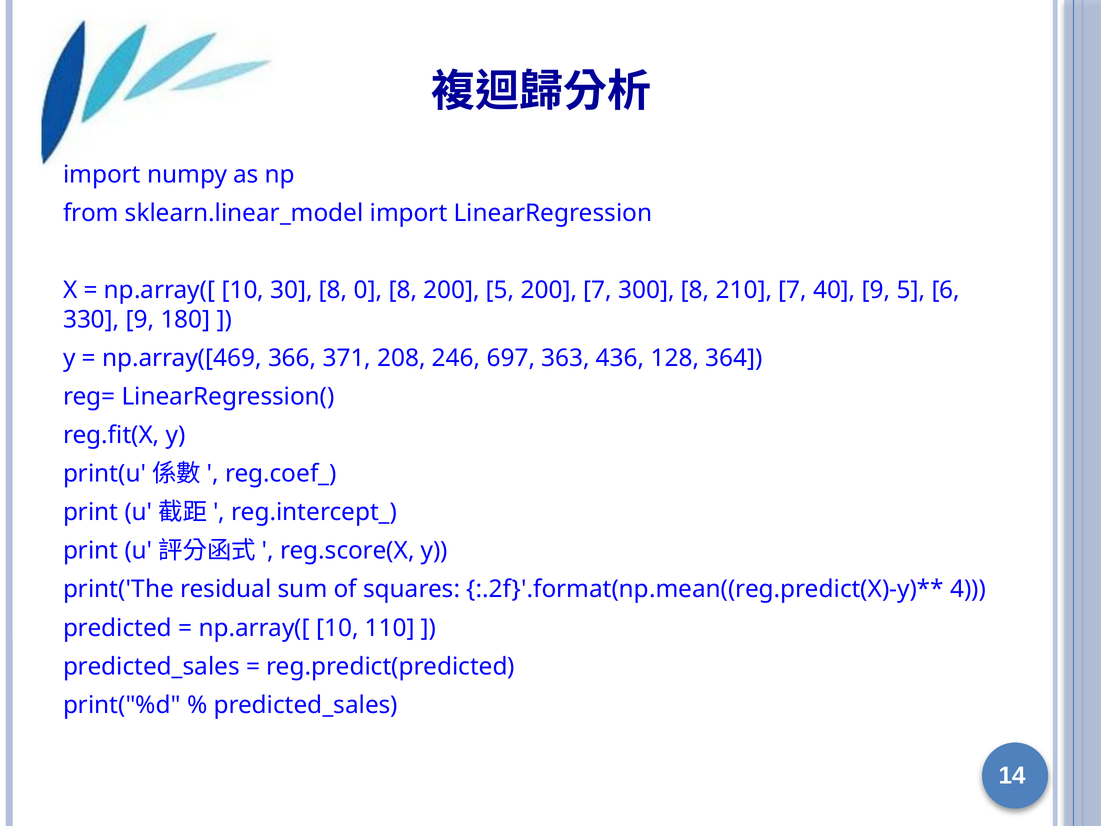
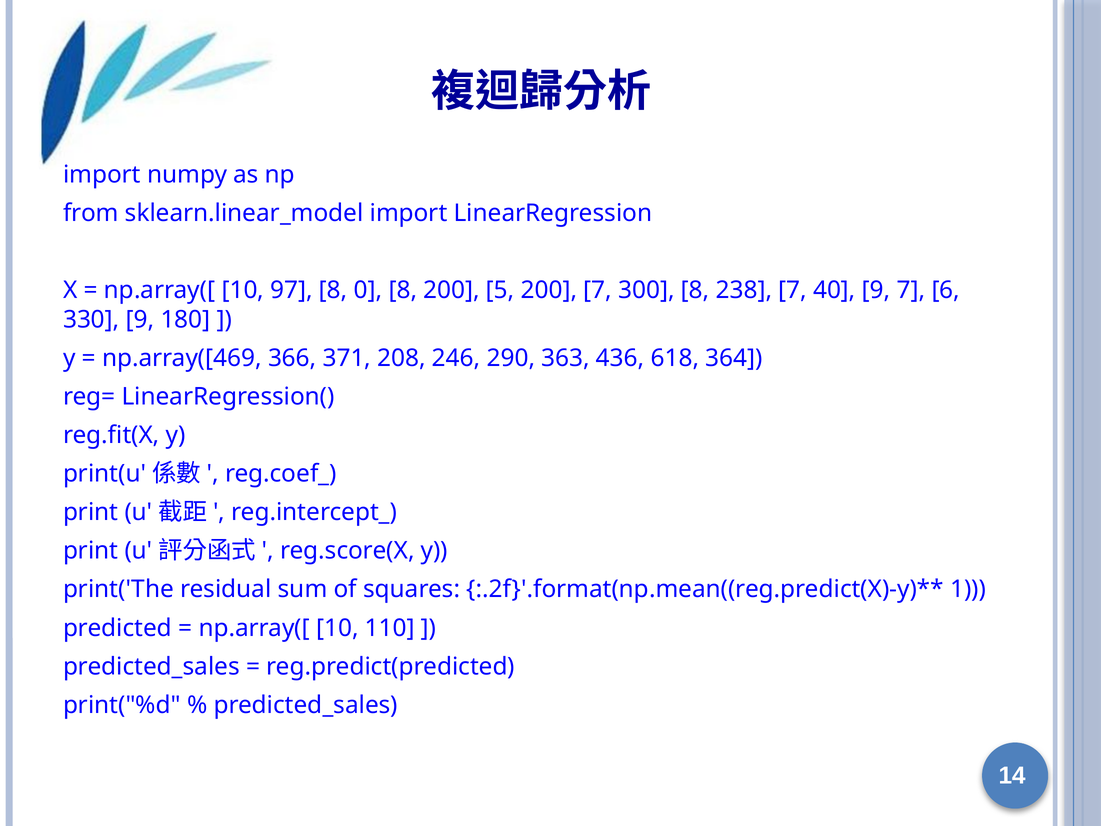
30: 30 -> 97 (291, 290)
210: 210 -> 238 (744, 290)
9 5: 5 -> 7 (911, 290)
697: 697 -> 290 (511, 358)
128: 128 -> 618 (675, 358)
4: 4 -> 1 (968, 589)
